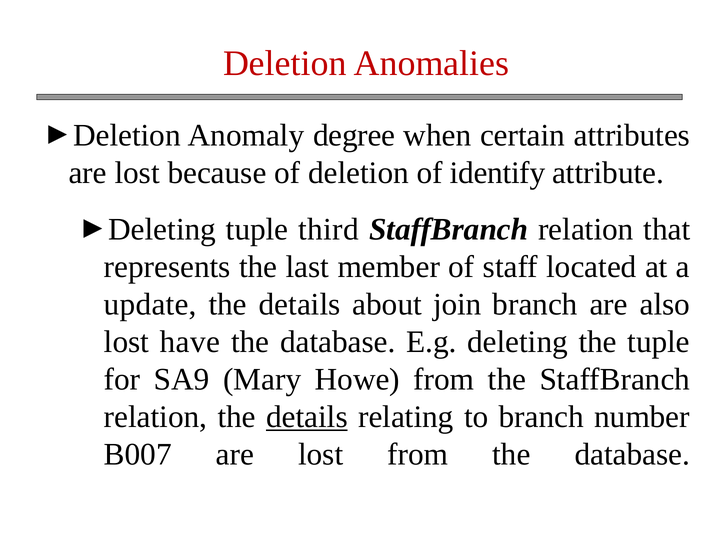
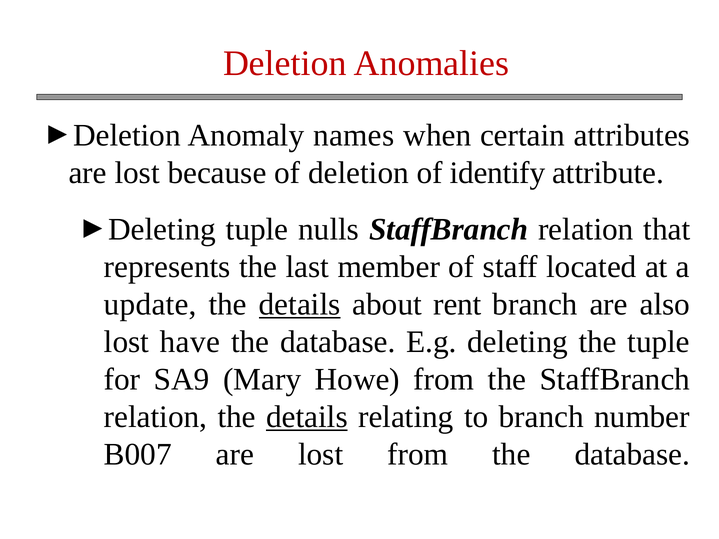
degree: degree -> names (354, 135)
third: third -> nulls (329, 229)
details underline: none -> present (300, 304)
join: join -> rent (457, 304)
